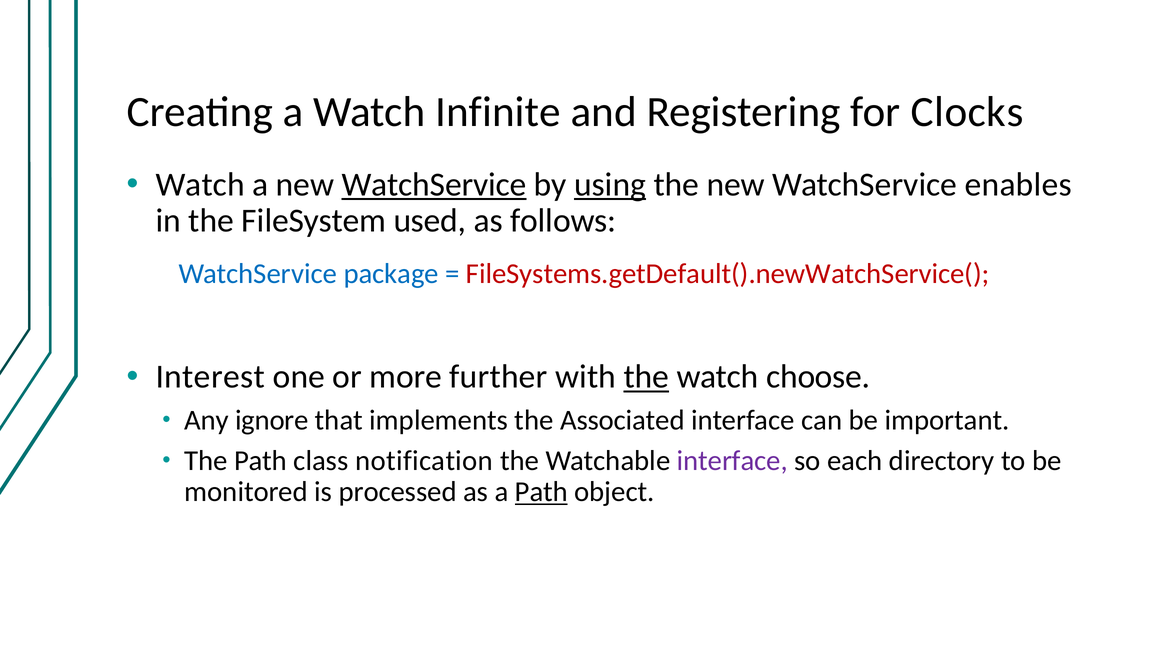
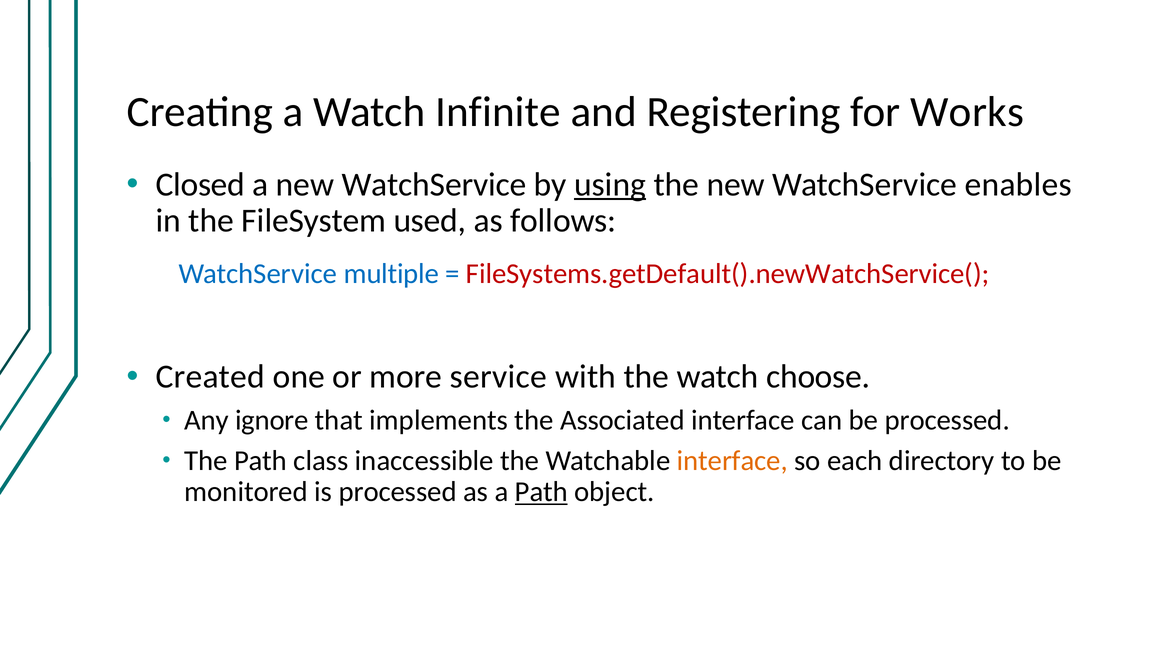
Clocks: Clocks -> Works (967, 112)
Watch: Watch -> Closed (200, 184)
WatchService underline: present -> none (434, 184)
package: package -> multiple (391, 274)
Interest: Interest -> Created (210, 377)
further: further -> service (498, 377)
the underline: present -> none (646, 377)
be important: important -> processed (947, 420)
notification: notification -> inaccessible (424, 461)
interface colour: purple -> orange (732, 461)
